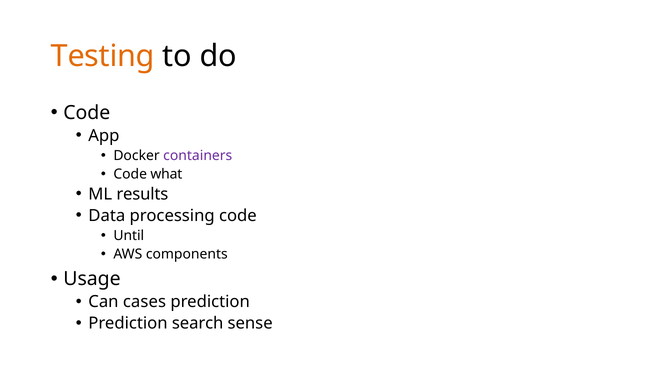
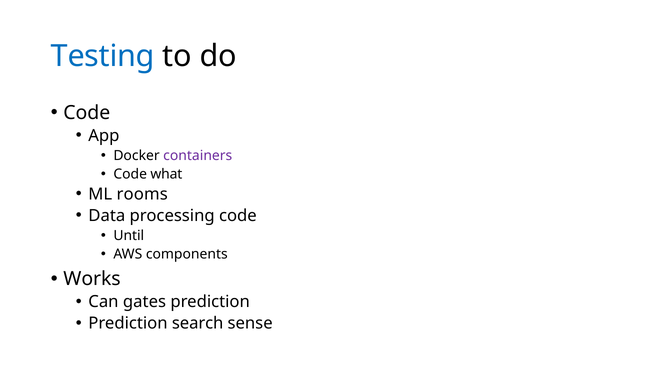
Testing colour: orange -> blue (103, 56)
results: results -> rooms (142, 194)
Usage: Usage -> Works (92, 279)
cases: cases -> gates (144, 302)
